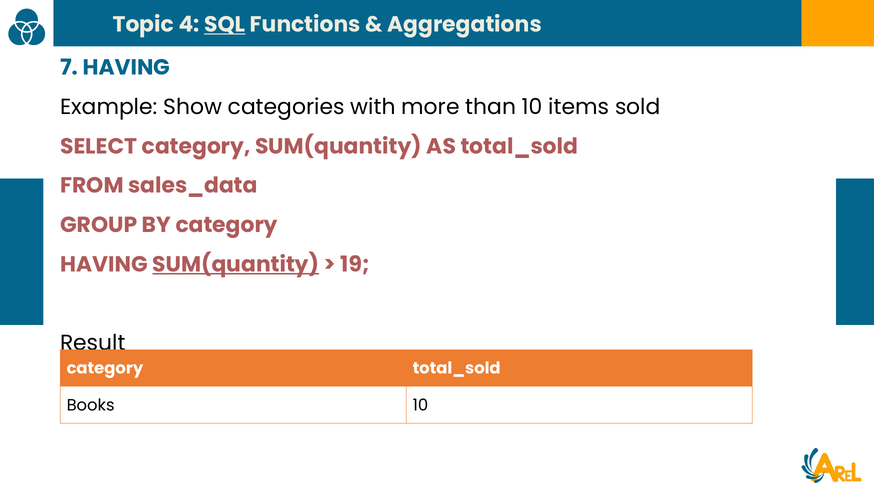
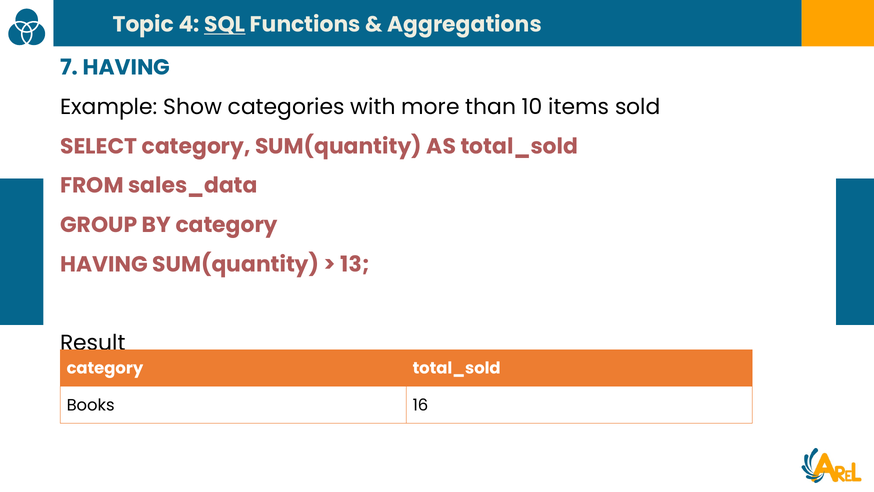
SUM(quantity underline: present -> none (236, 264)
19: 19 -> 13 (355, 264)
Books 10: 10 -> 16 (420, 405)
